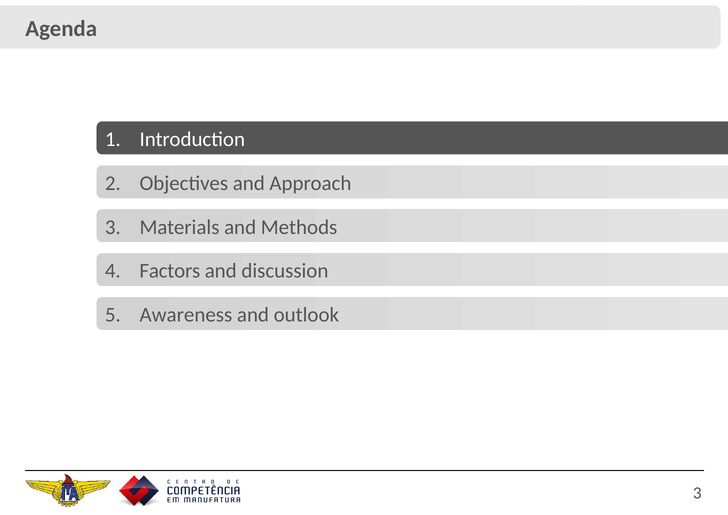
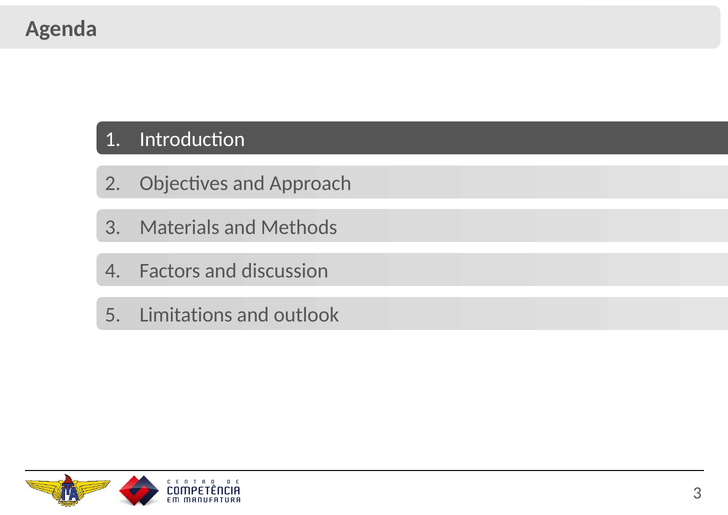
Awareness: Awareness -> Limitations (186, 315)
